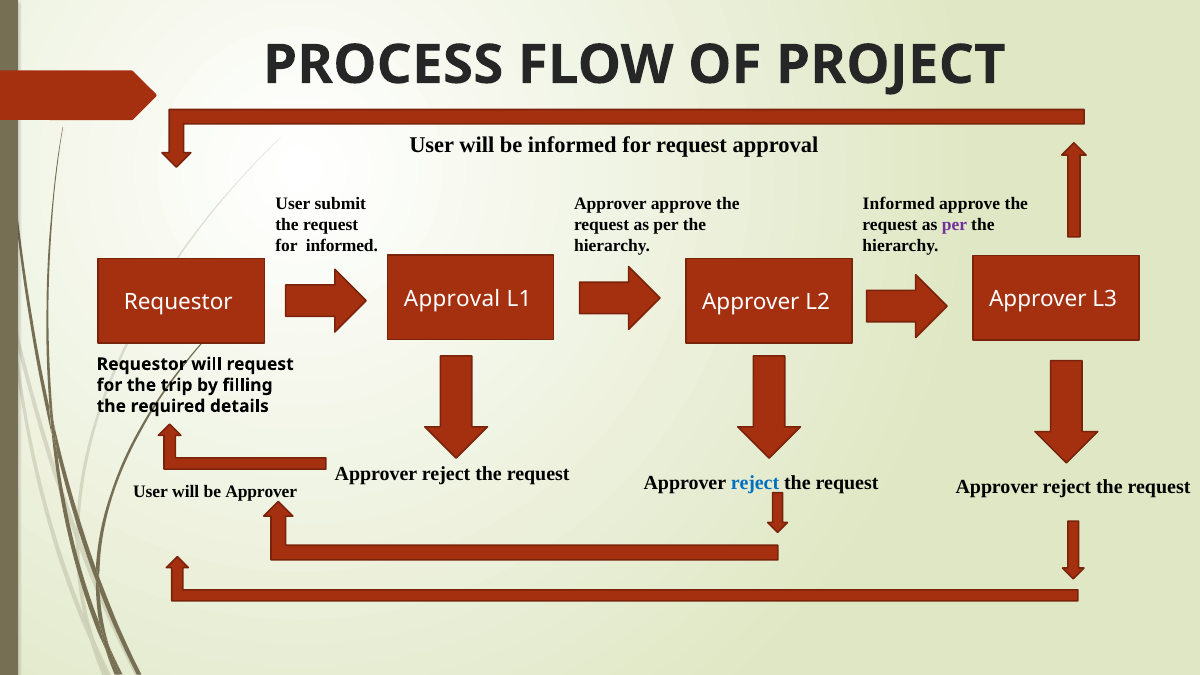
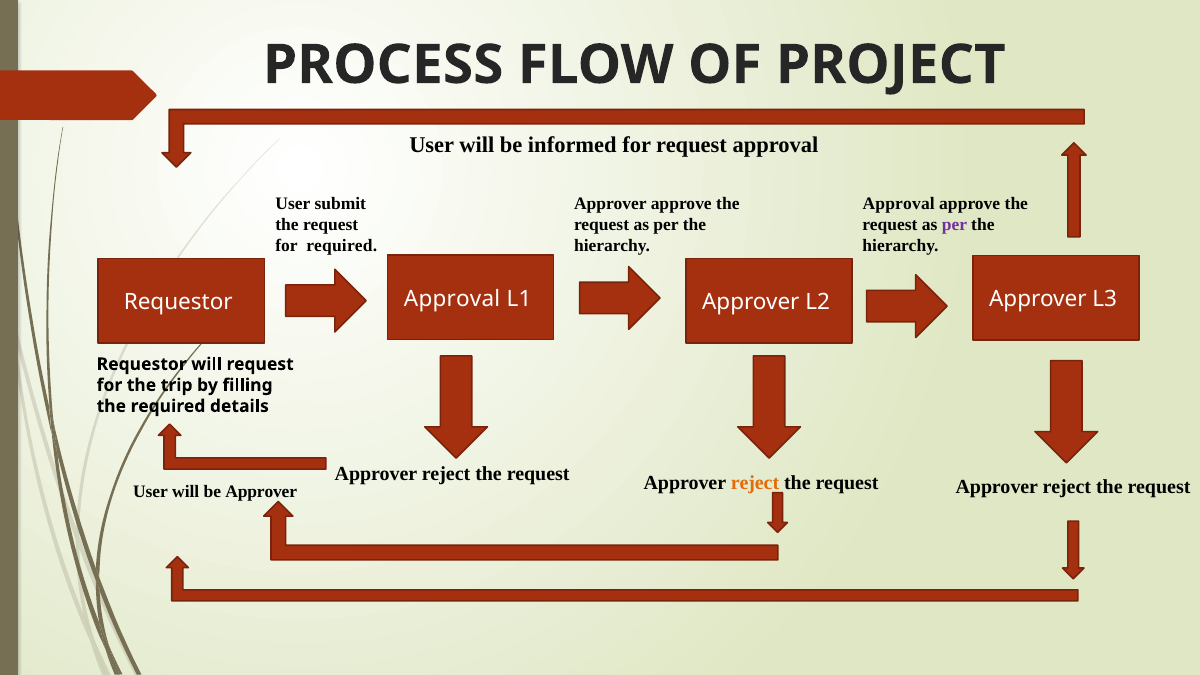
Informed: Informed -> Approval (899, 204)
for informed: informed -> required (342, 246)
reject colour: blue -> orange (755, 483)
